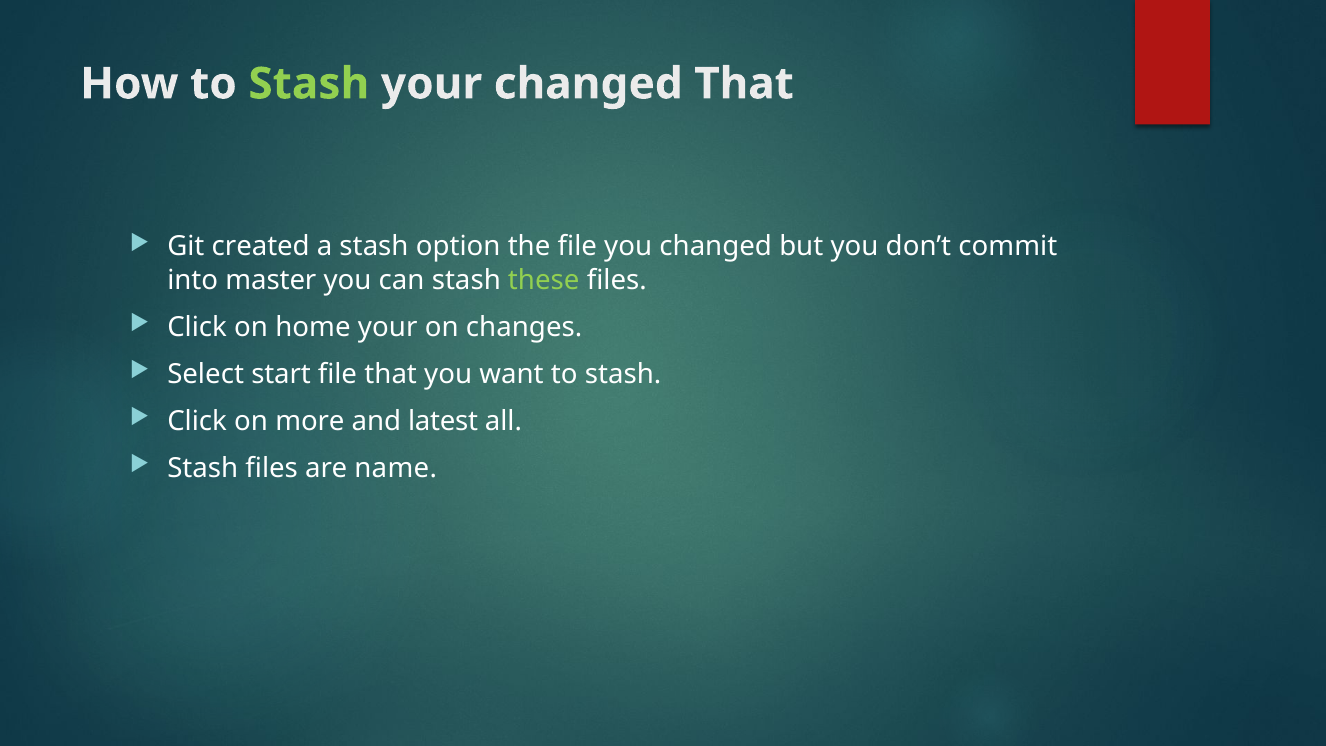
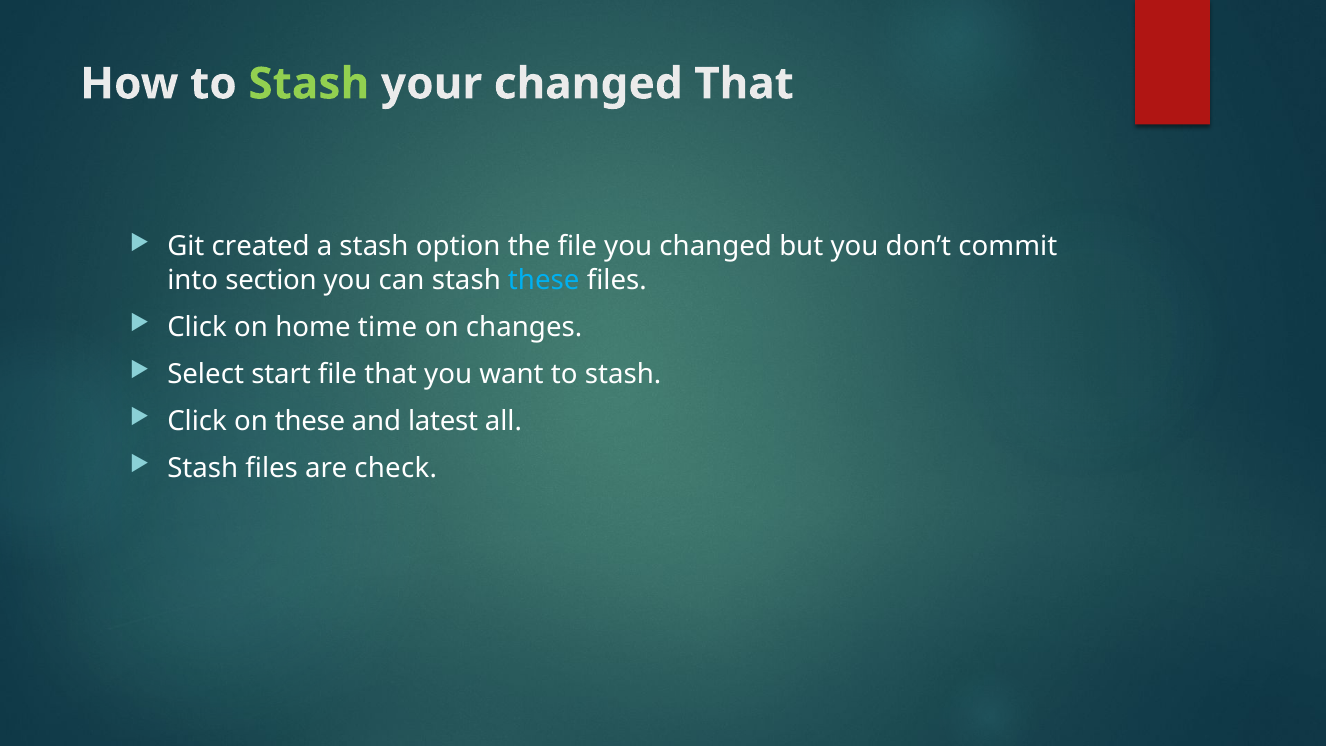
master: master -> section (271, 280)
these colour: light green -> light blue (544, 280)
home your: your -> time (388, 327)
on more: more -> these (310, 421)
name: name -> check (396, 468)
